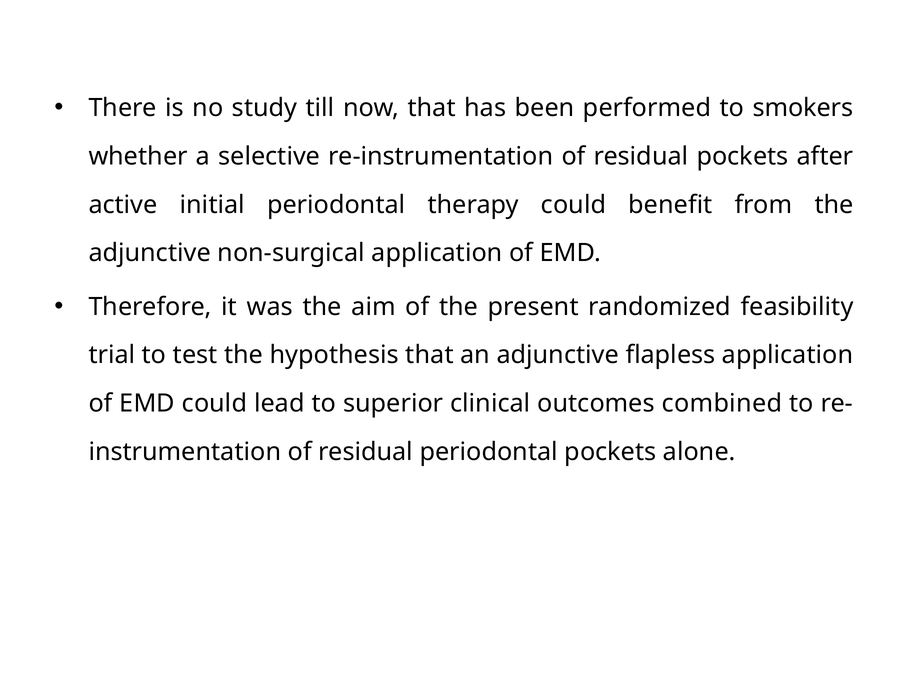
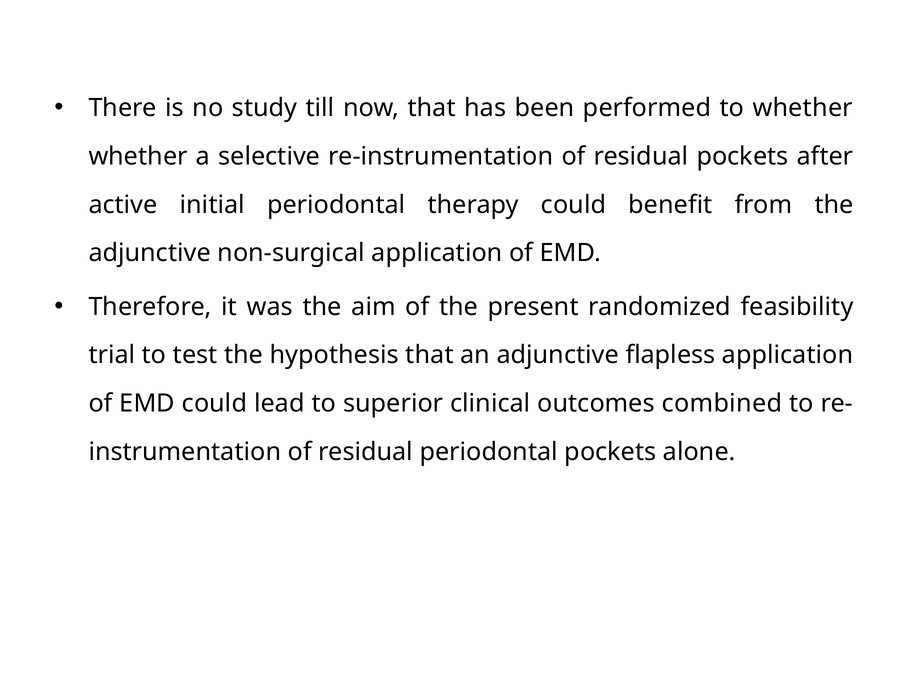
to smokers: smokers -> whether (803, 108)
